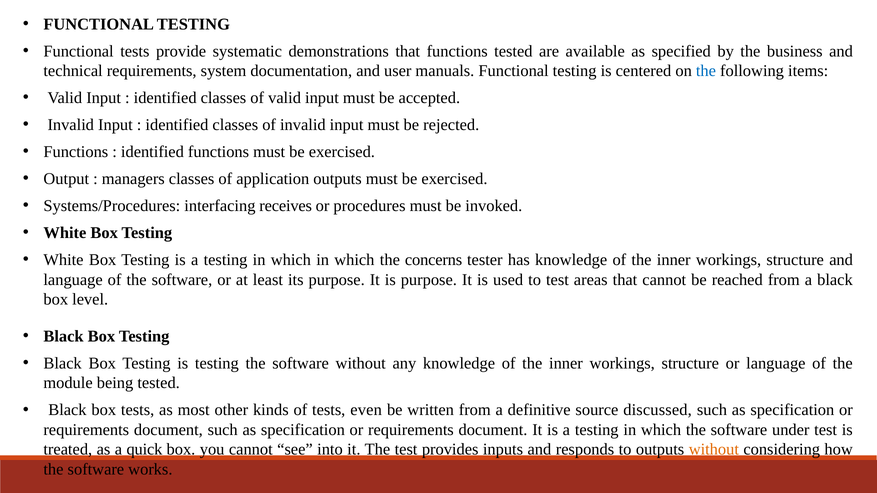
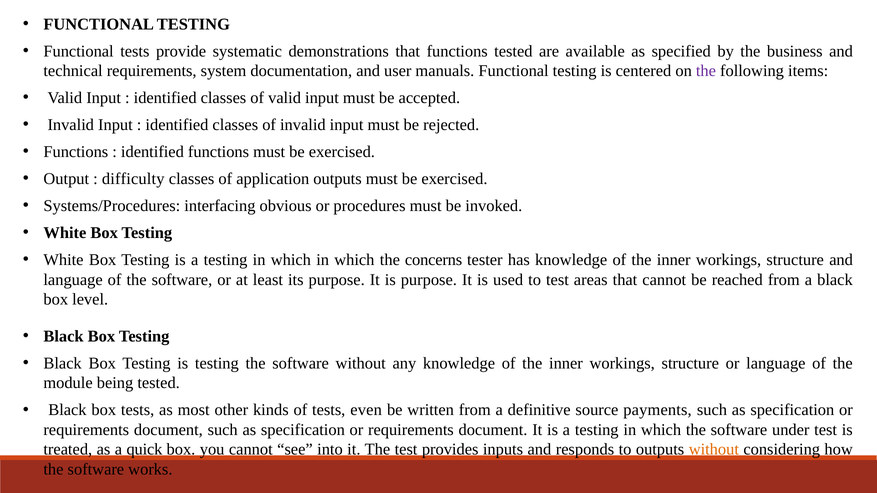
the colour: blue -> purple (706, 71)
managers: managers -> difficulty (133, 179)
receives: receives -> obvious (286, 206)
discussed: discussed -> payments (658, 410)
